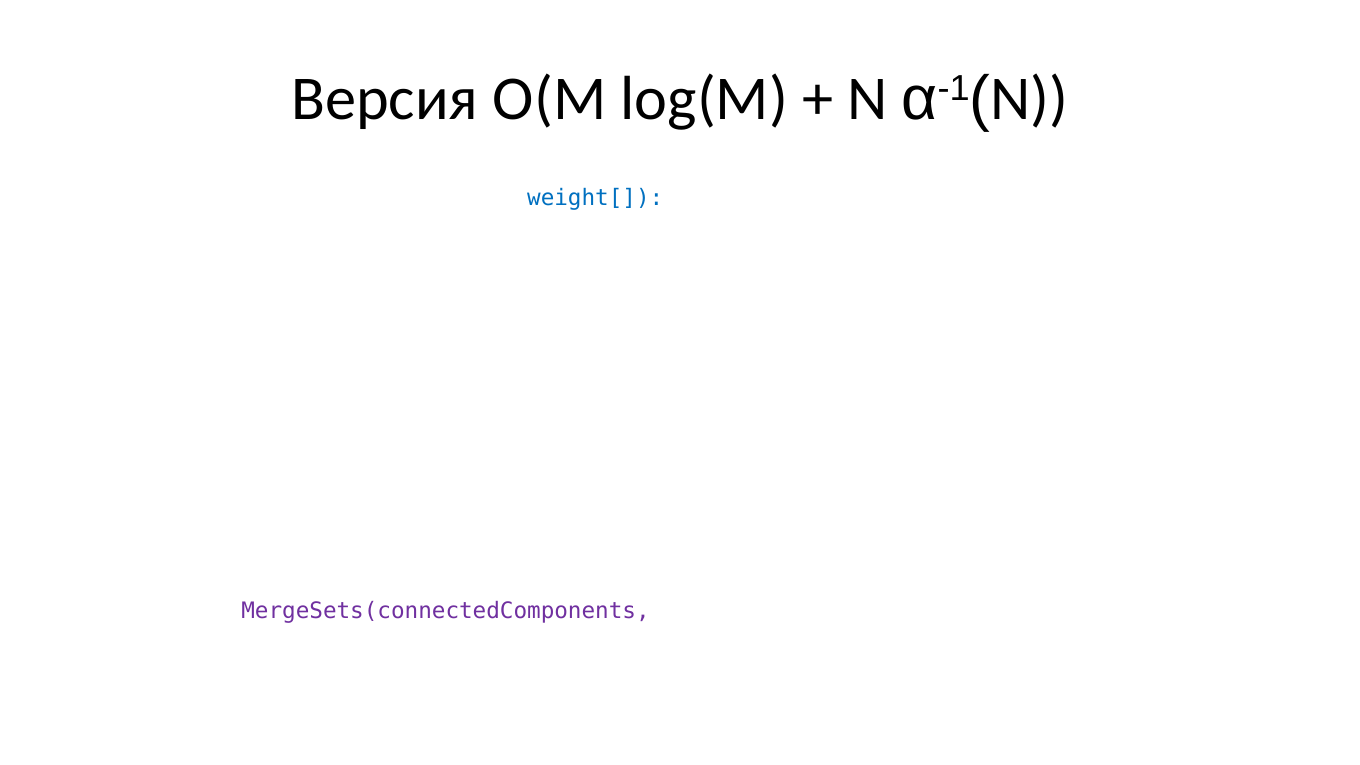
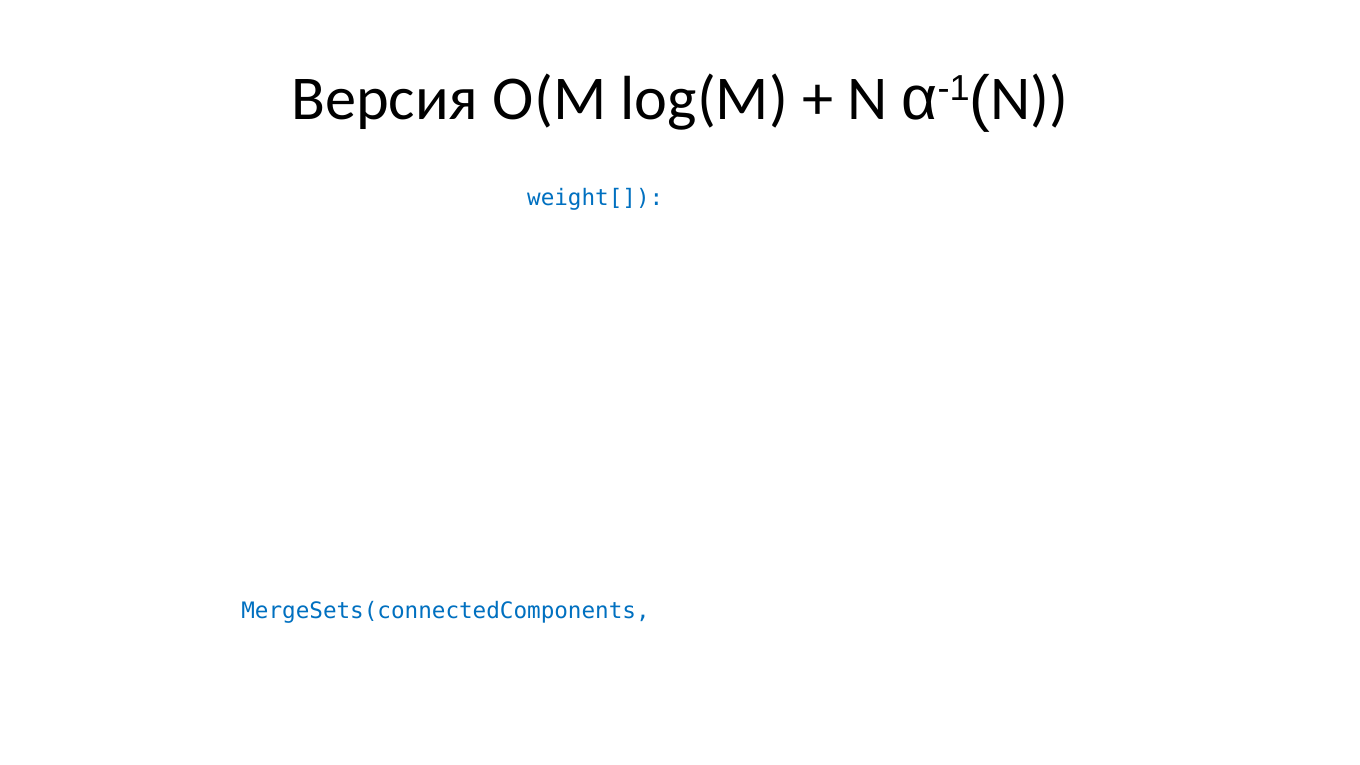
MergeSets(connectedComponents colour: purple -> blue (446, 611)
